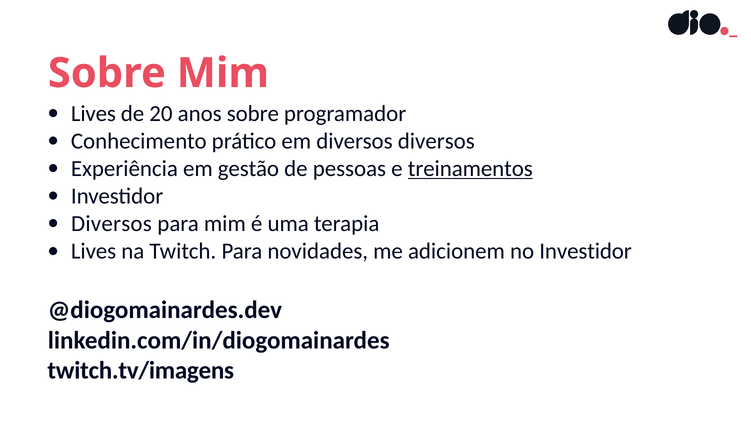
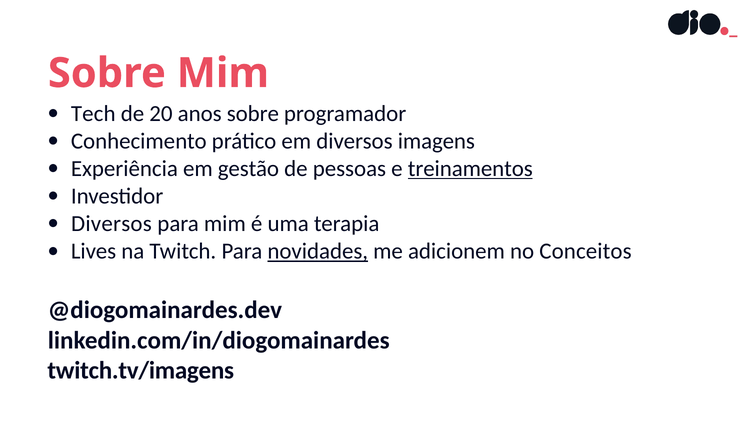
Lives: Lives -> Tech (93, 113)
diversos diversos: diversos -> imagens (436, 141)
novidades underline: none -> present (318, 251)
no Investidor: Investidor -> Conceitos (585, 251)
